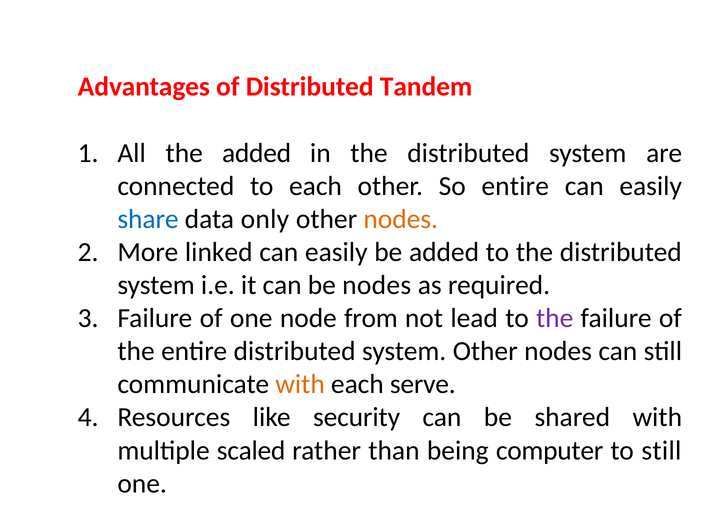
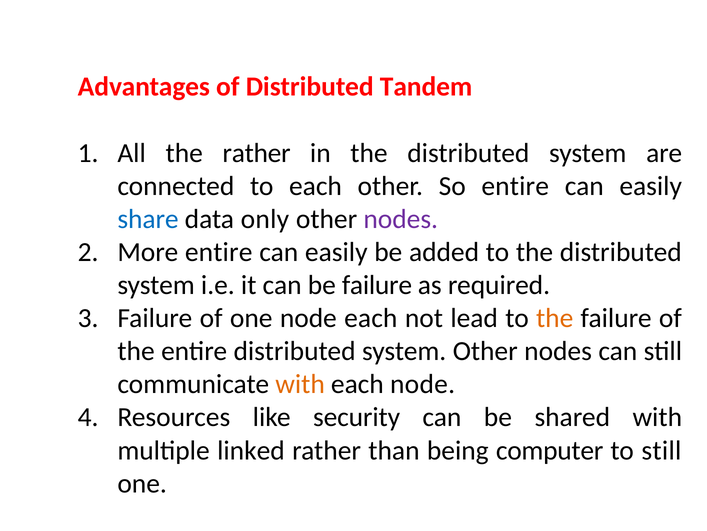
the added: added -> rather (257, 153)
nodes colour: orange -> purple (401, 219)
More linked: linked -> entire (219, 252)
be nodes: nodes -> failure (377, 285)
node from: from -> each (371, 318)
the colour: purple -> orange (555, 318)
each serve: serve -> node (423, 384)
scaled: scaled -> linked (251, 450)
